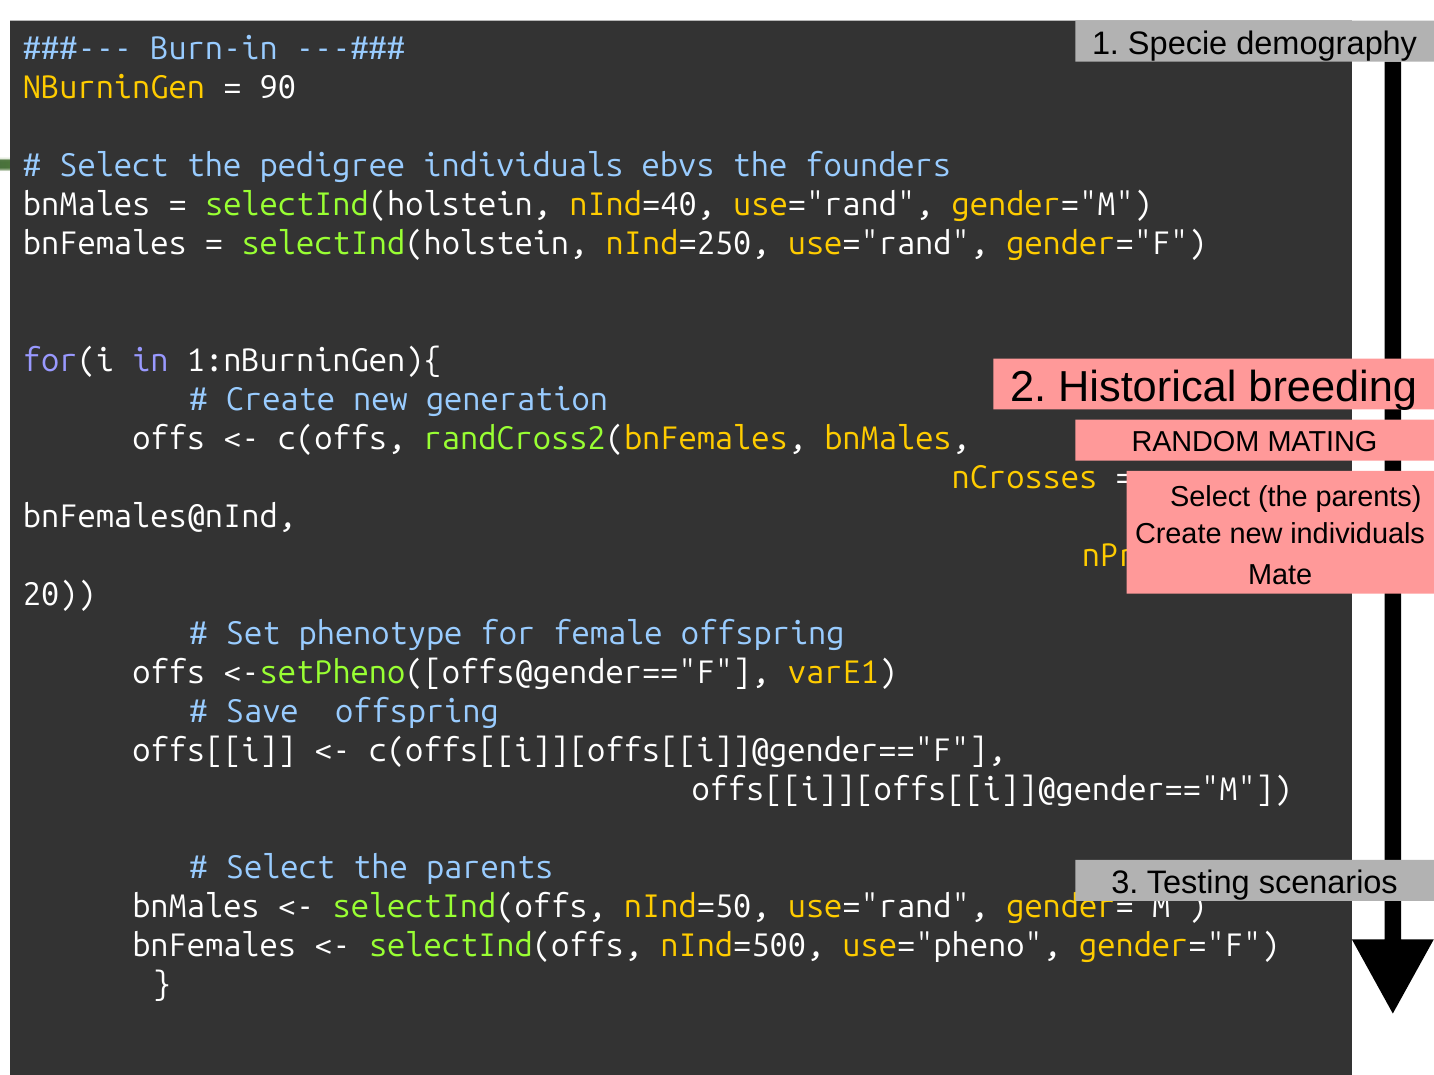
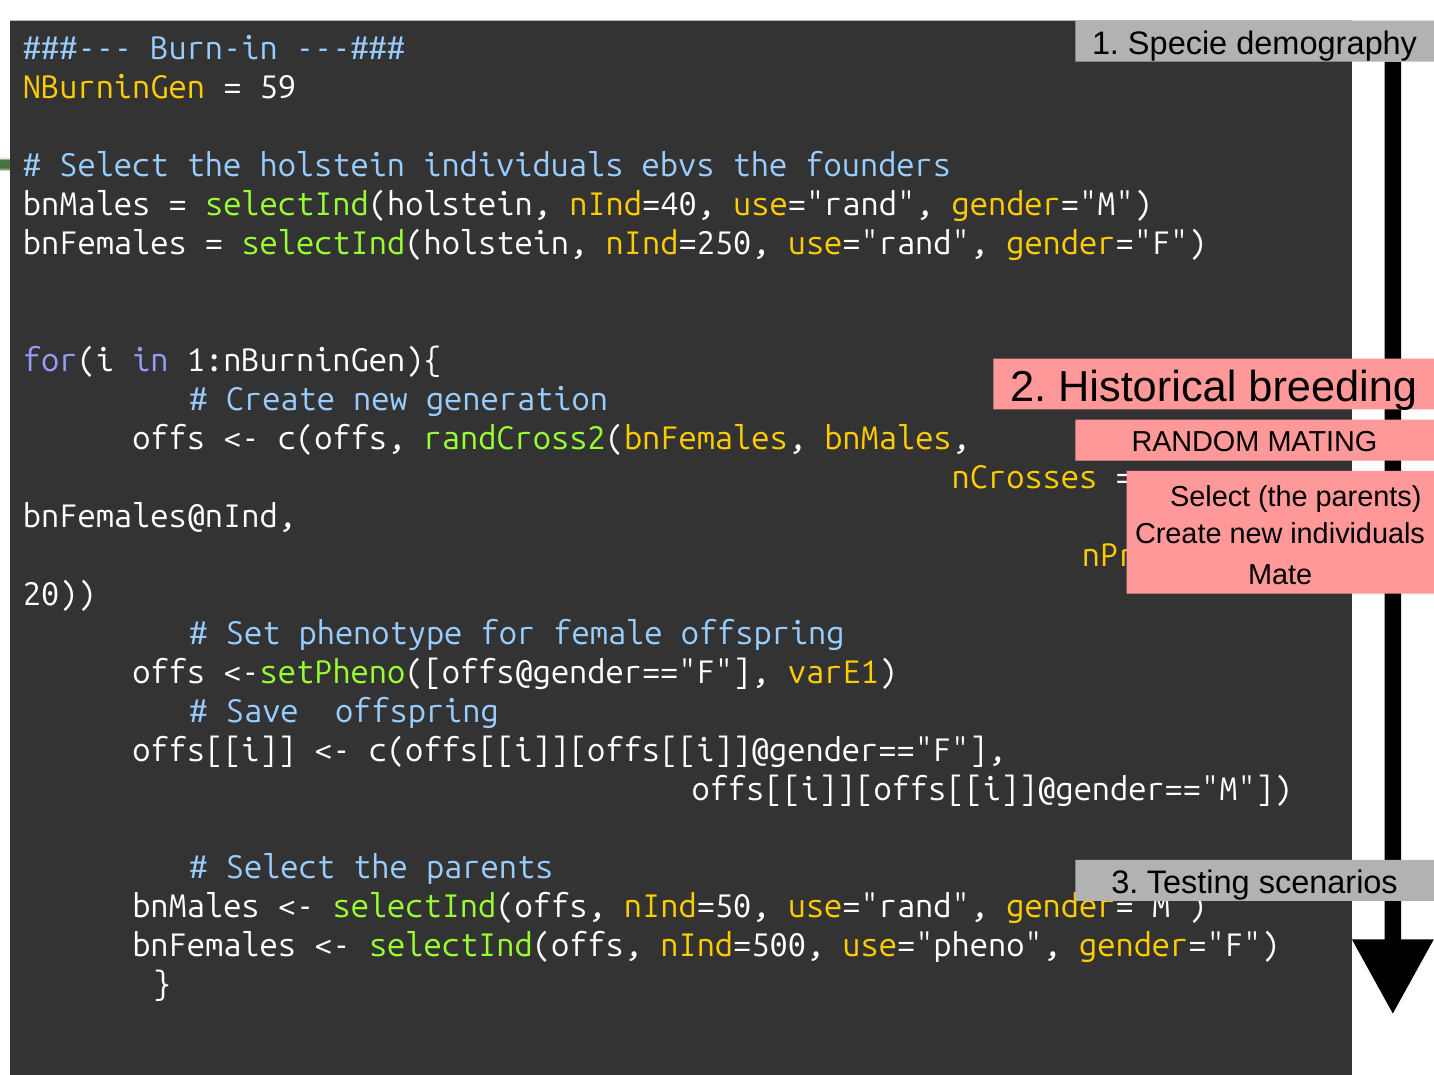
90: 90 -> 59 (278, 88)
pedigree: pedigree -> holstein (332, 166)
